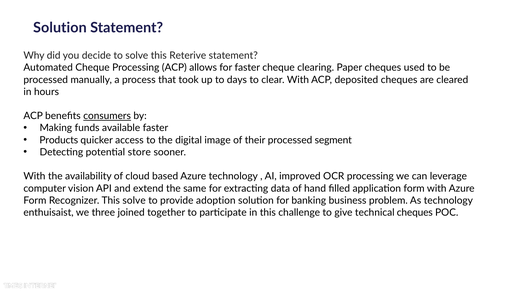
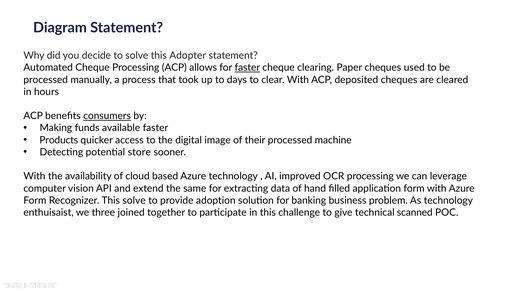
Solution: Solution -> Diagram (60, 28)
Reterive: Reterive -> Adopter (188, 56)
faster underline: none -> present (247, 68)
segment: segment -> machine (333, 140)
technical cheques: cheques -> scanned (415, 212)
